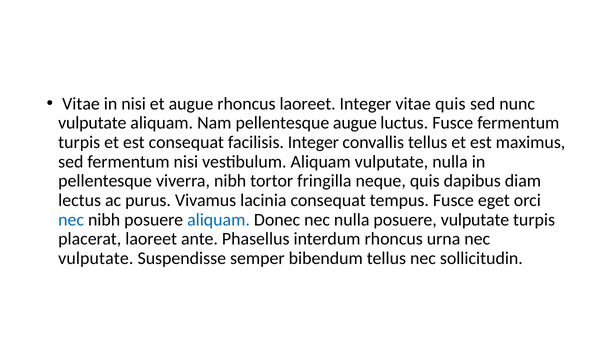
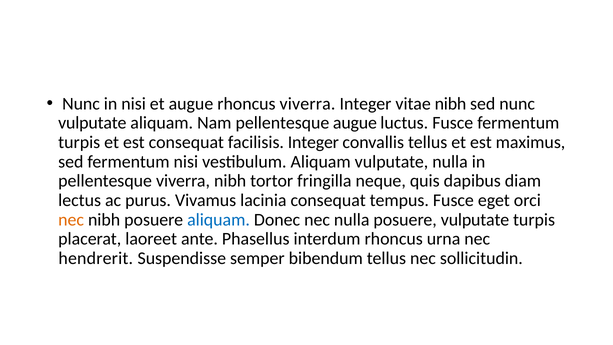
Vitae: Vitae -> Nunc (81, 104)
rhoncus laoreet: laoreet -> viverra (308, 104)
vitae quis: quis -> nibh (451, 104)
nec colour: blue -> orange (71, 220)
vulputate: vulputate -> hendrerit (96, 258)
